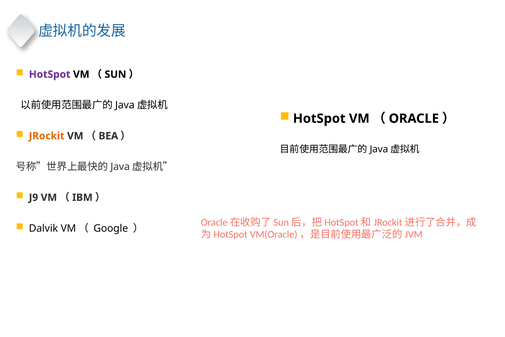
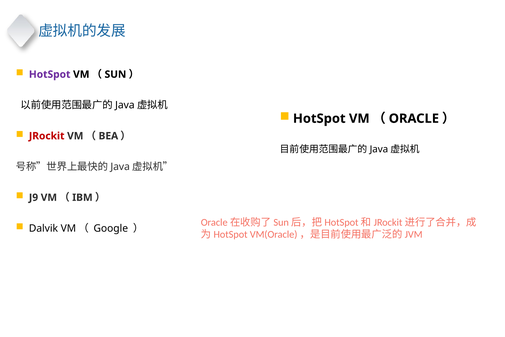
JRockit colour: orange -> red (47, 136)
